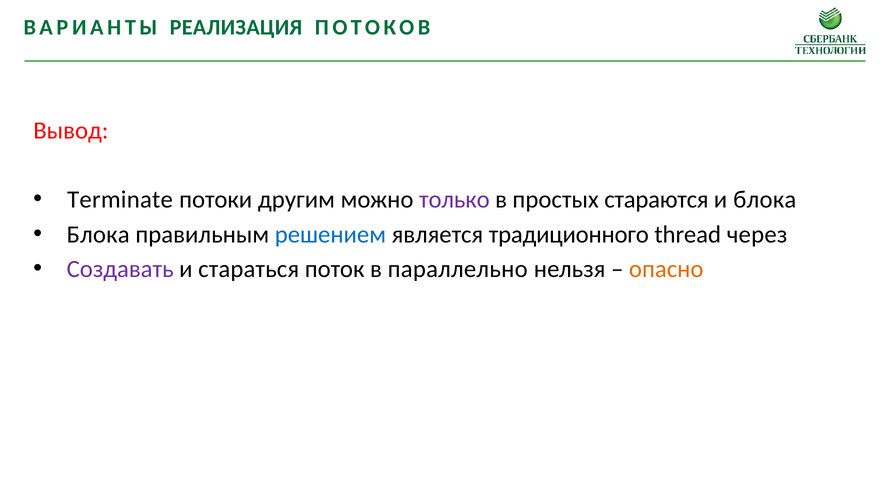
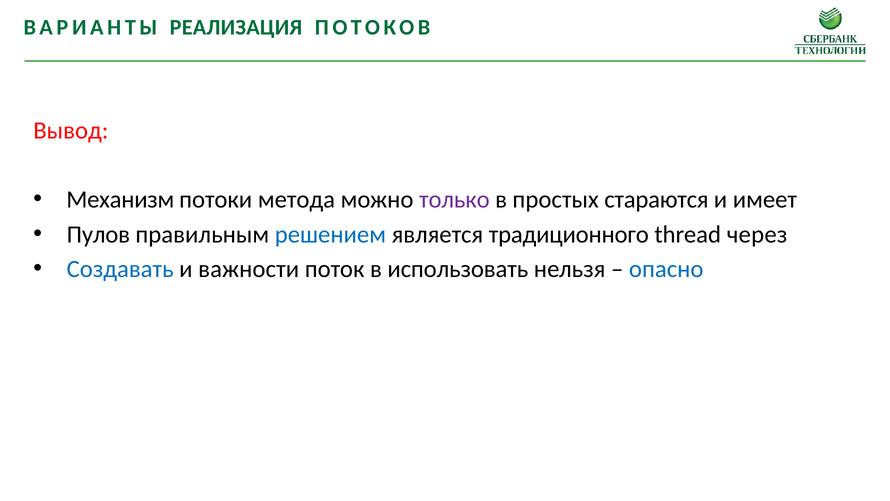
Terminate: Terminate -> Механизм (120, 200)
другим: другим -> метода (297, 200)
и блока: блока -> имеет (765, 200)
Блока: Блока -> Пулов (98, 234)
Создавать colour: purple -> blue (120, 269)
стараться: стараться -> важности (249, 269)
параллельно: параллельно -> использовать (458, 269)
опасно colour: orange -> blue (666, 269)
